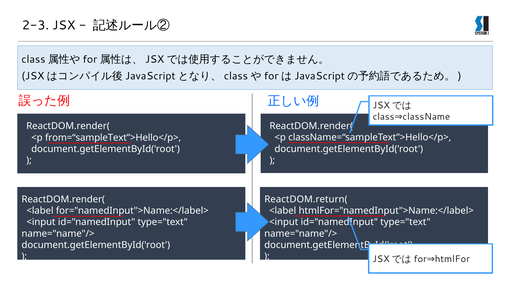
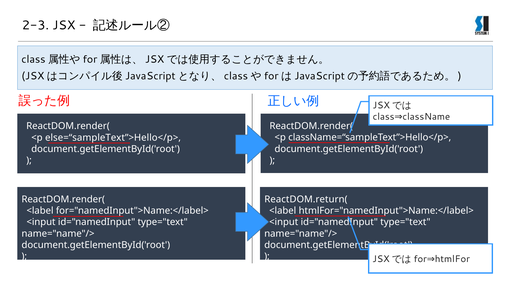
from=“sampleText”>Hello</p>: from=“sampleText”>Hello</p> -> else=“sampleText”>Hello</p> (113, 138)
